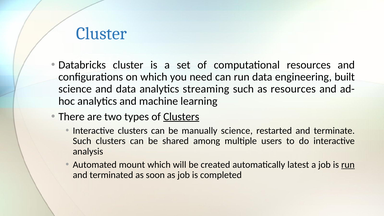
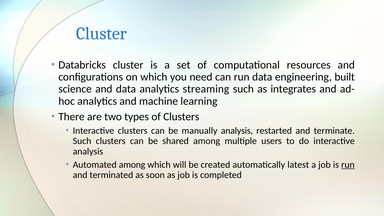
as resources: resources -> integrates (293, 89)
Clusters underline: present -> none (181, 117)
manually science: science -> analysis (237, 131)
Automated mount: mount -> among (132, 165)
